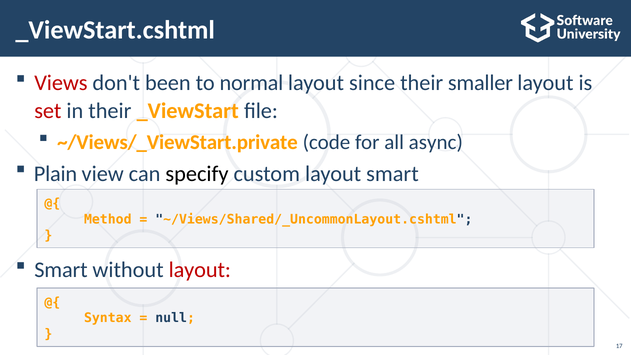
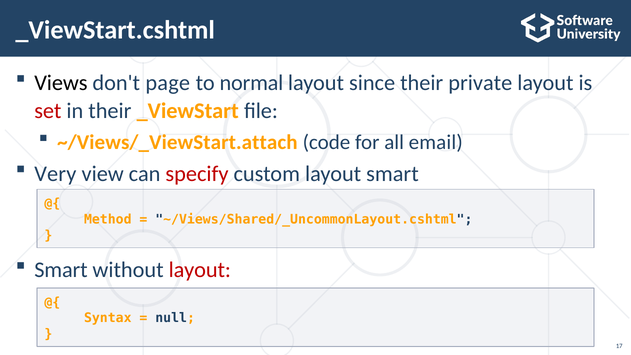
Views colour: red -> black (61, 83)
been: been -> page (168, 83)
smaller: smaller -> private (480, 83)
~/Views/_ViewStart.private: ~/Views/_ViewStart.private -> ~/Views/_ViewStart.attach (177, 142)
async: async -> email (436, 142)
Plain: Plain -> Very (55, 174)
specify colour: black -> red (197, 174)
